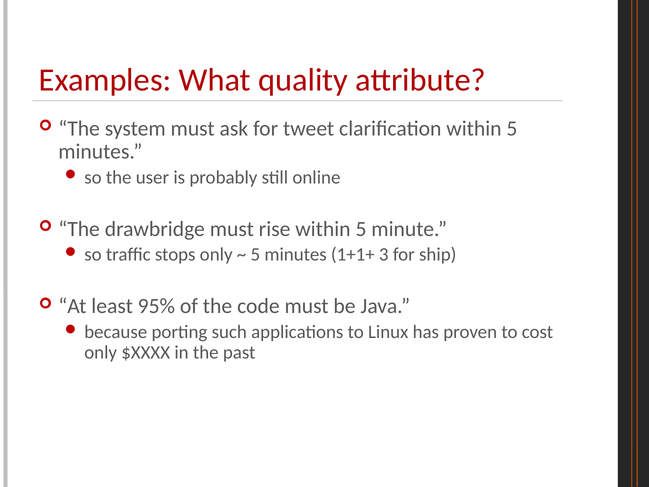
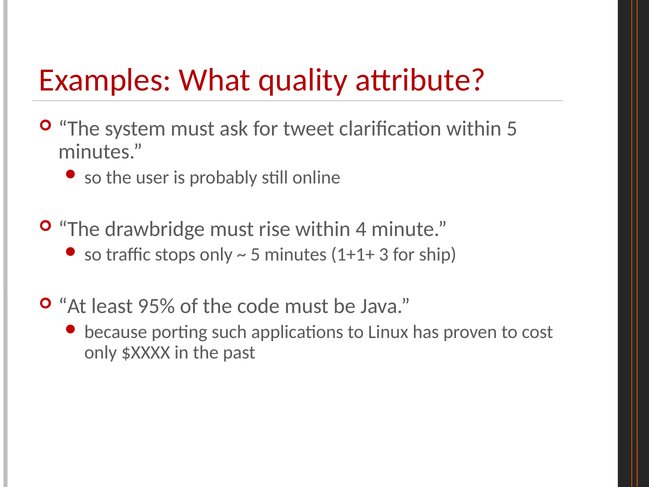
rise within 5: 5 -> 4 (361, 229)
